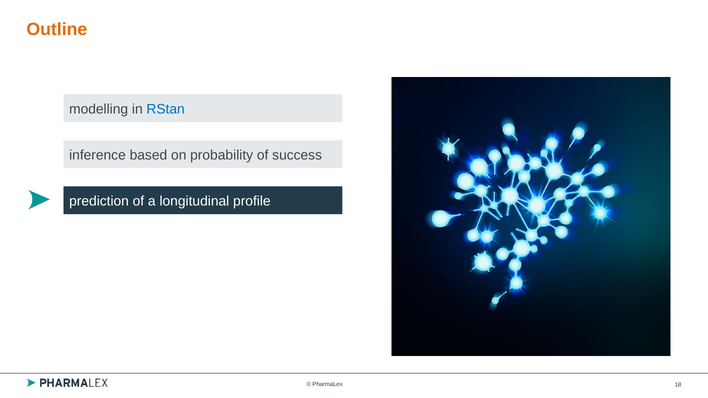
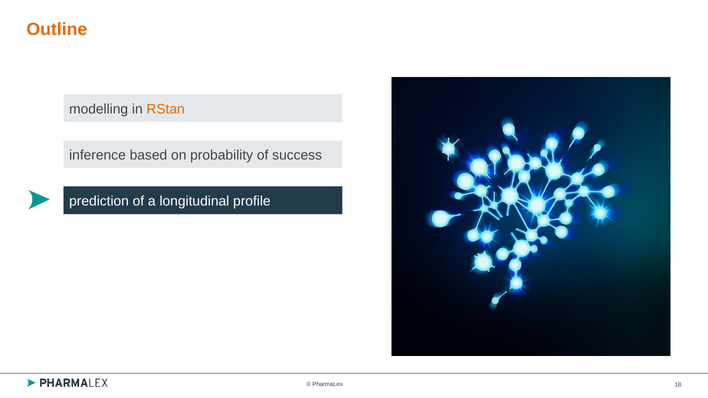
RStan colour: blue -> orange (166, 109)
